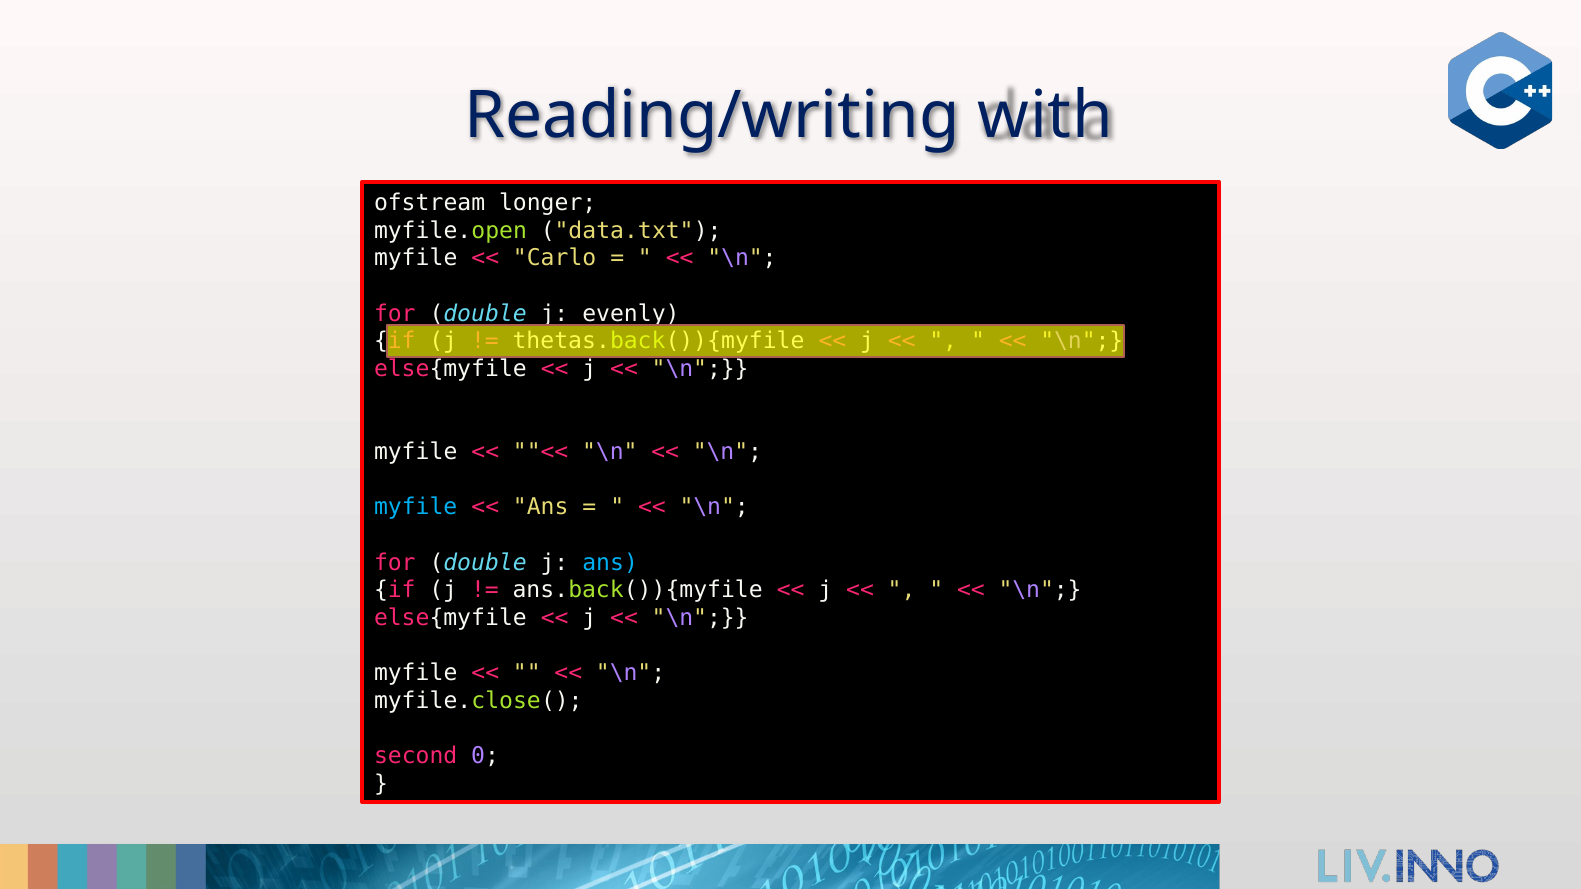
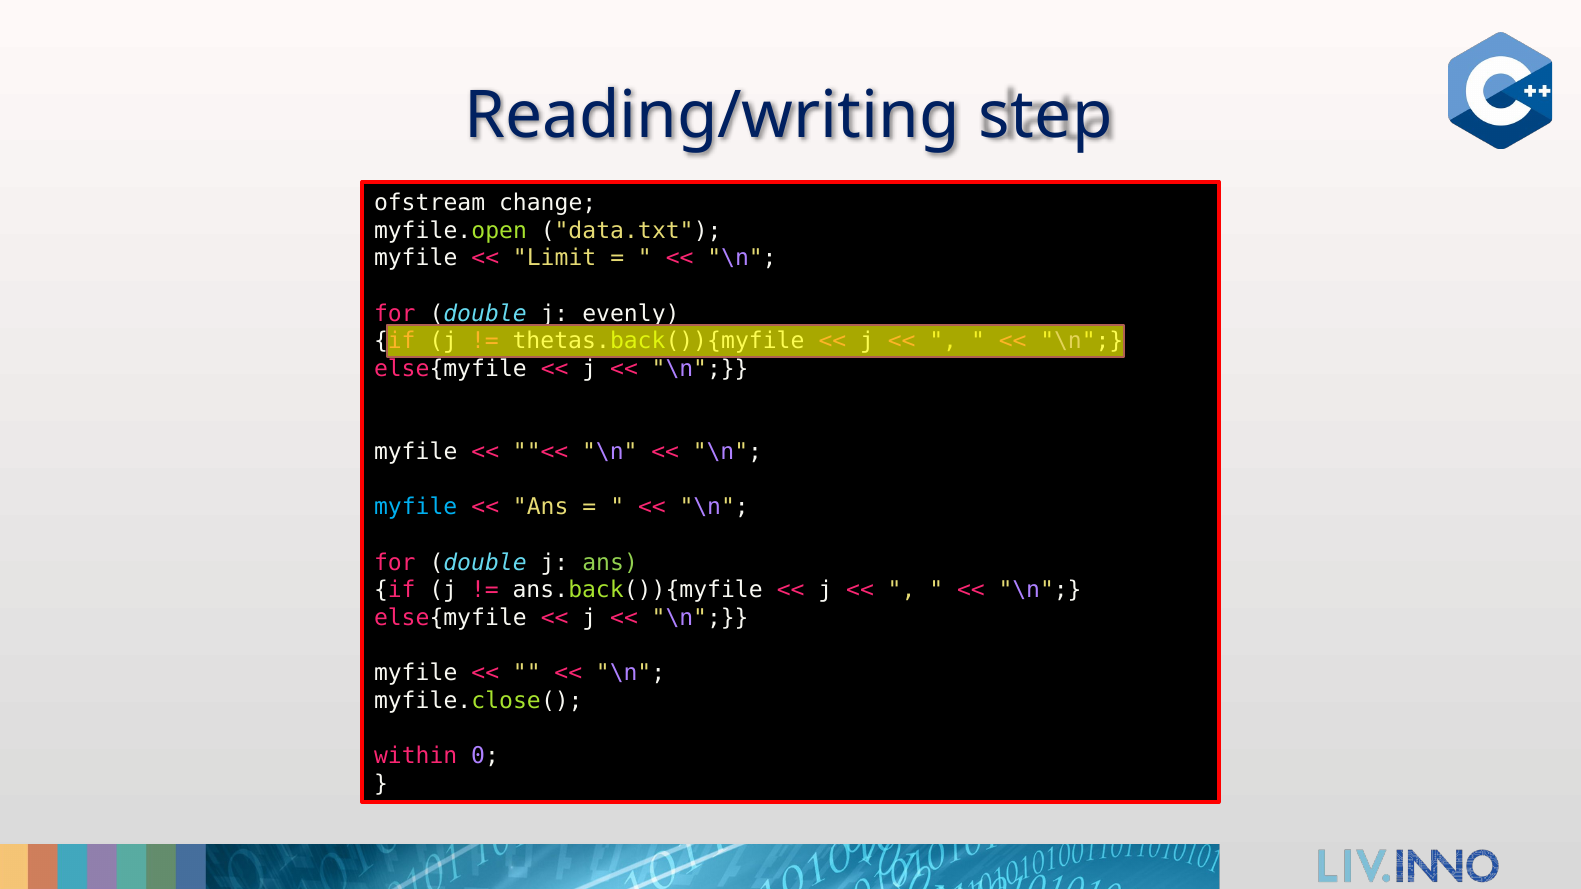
with: with -> step (1045, 116)
longer: longer -> change (548, 203)
Carlo: Carlo -> Limit (555, 258)
ans colour: light blue -> light green (610, 563)
second: second -> within (416, 757)
